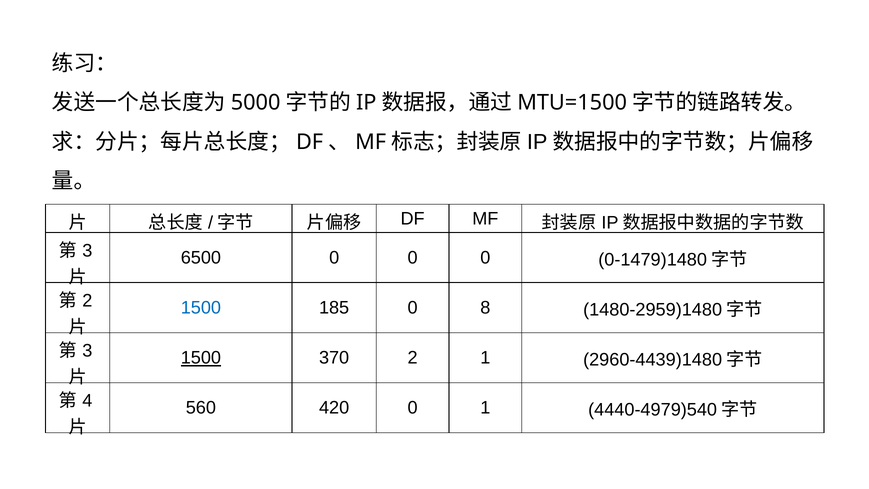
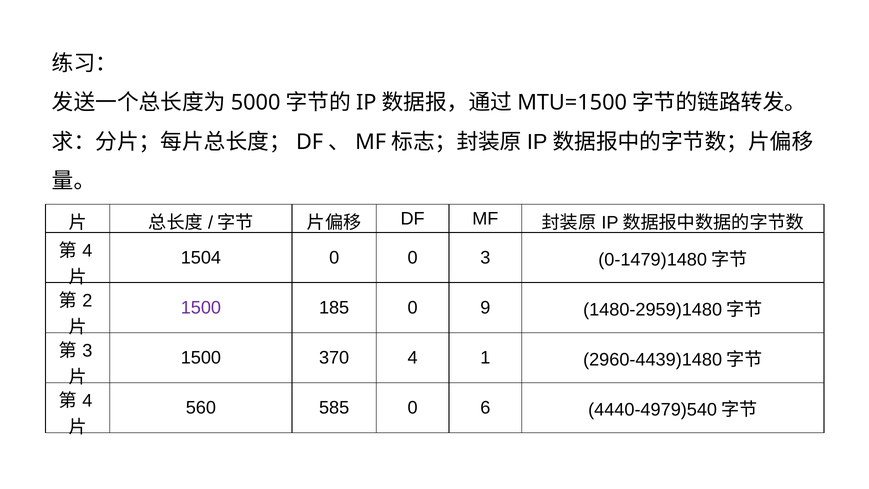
3: 3 -> 4 (87, 251)
6500: 6500 -> 1504 (201, 258)
0 0 0: 0 -> 3 (485, 258)
1500 colour: blue -> purple (201, 308)
8: 8 -> 9 (485, 308)
1500 underline: present -> none (201, 358)
370 2: 2 -> 4 (413, 358)
420: 420 -> 585 (334, 408)
0 1: 1 -> 6 (485, 408)
